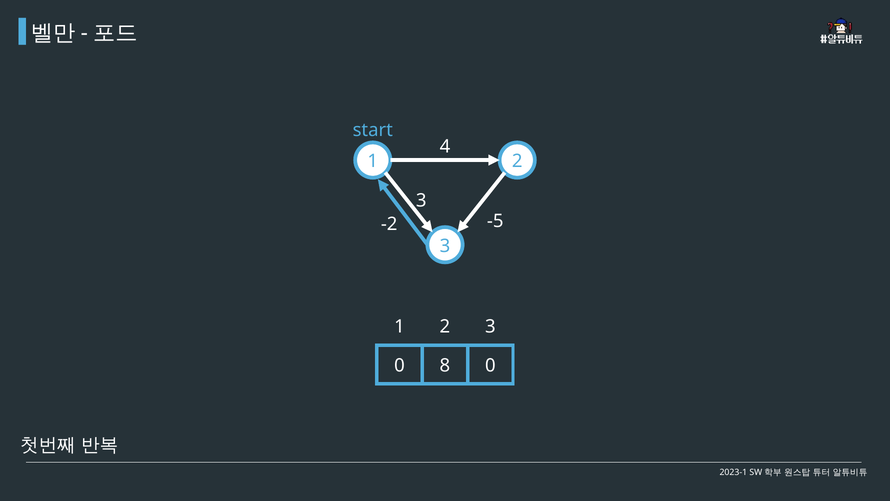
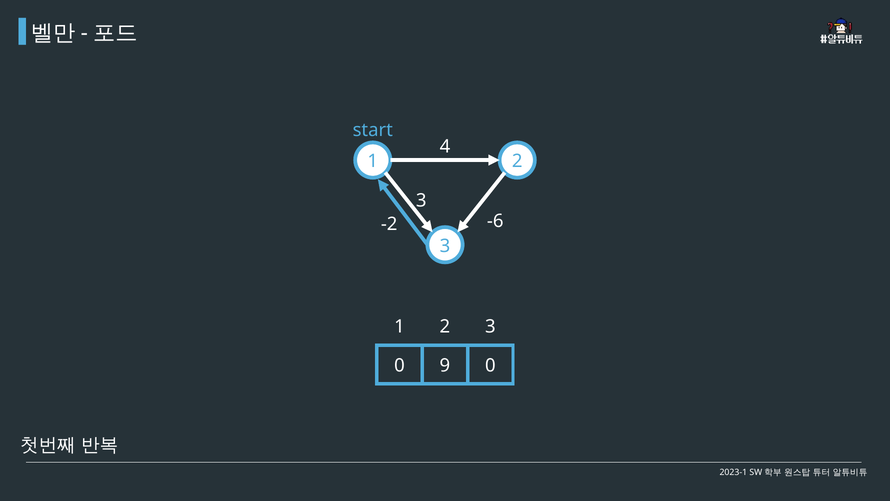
-5: -5 -> -6 (495, 221)
8: 8 -> 9 (445, 365)
